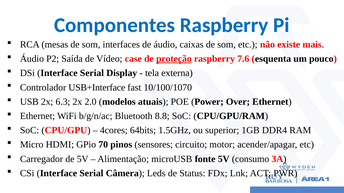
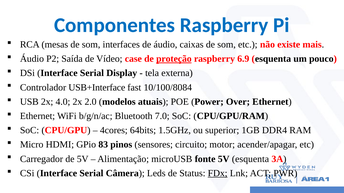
7.6: 7.6 -> 6.9 (243, 59)
10/100/1070: 10/100/1070 -> 10/100/8084 (168, 88)
6.3: 6.3 -> 4.0 (63, 102)
8.8: 8.8 -> 7.0 (162, 116)
70: 70 -> 83 (103, 145)
5V consumo: consumo -> esquenta (250, 159)
FDx underline: none -> present (218, 174)
